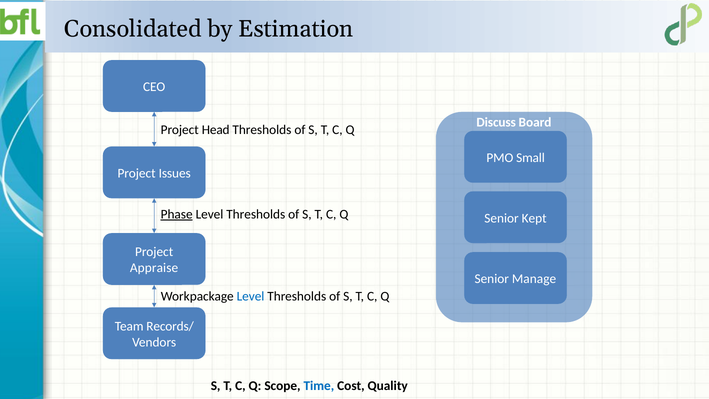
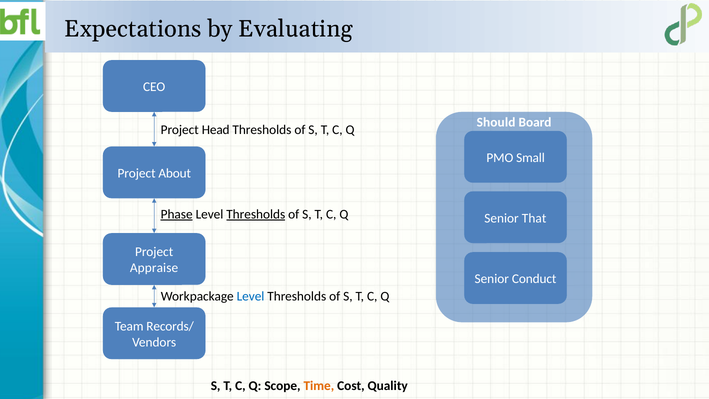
Consolidated: Consolidated -> Expectations (133, 29)
Estimation: Estimation -> Evaluating (296, 29)
Discuss: Discuss -> Should (496, 122)
Issues: Issues -> About (175, 173)
Thresholds underline: none -> present (256, 214)
Kept: Kept -> That (534, 218)
Manage: Manage -> Conduct (534, 279)
Time colour: blue -> orange (319, 386)
